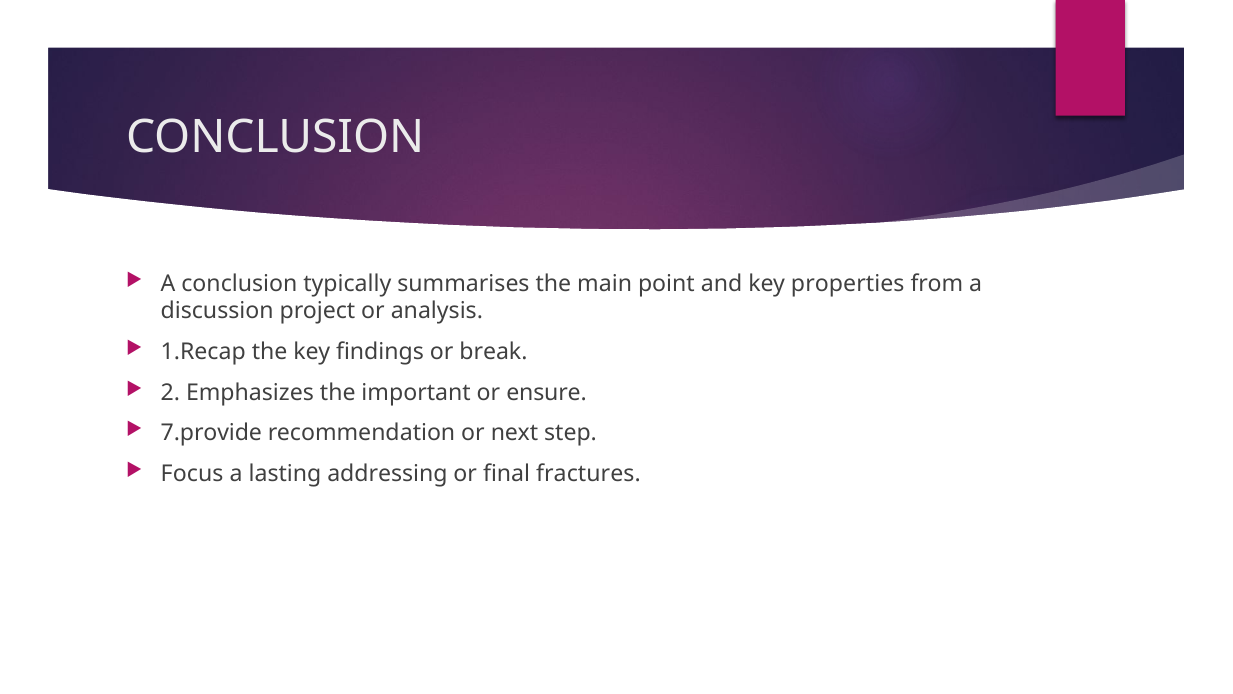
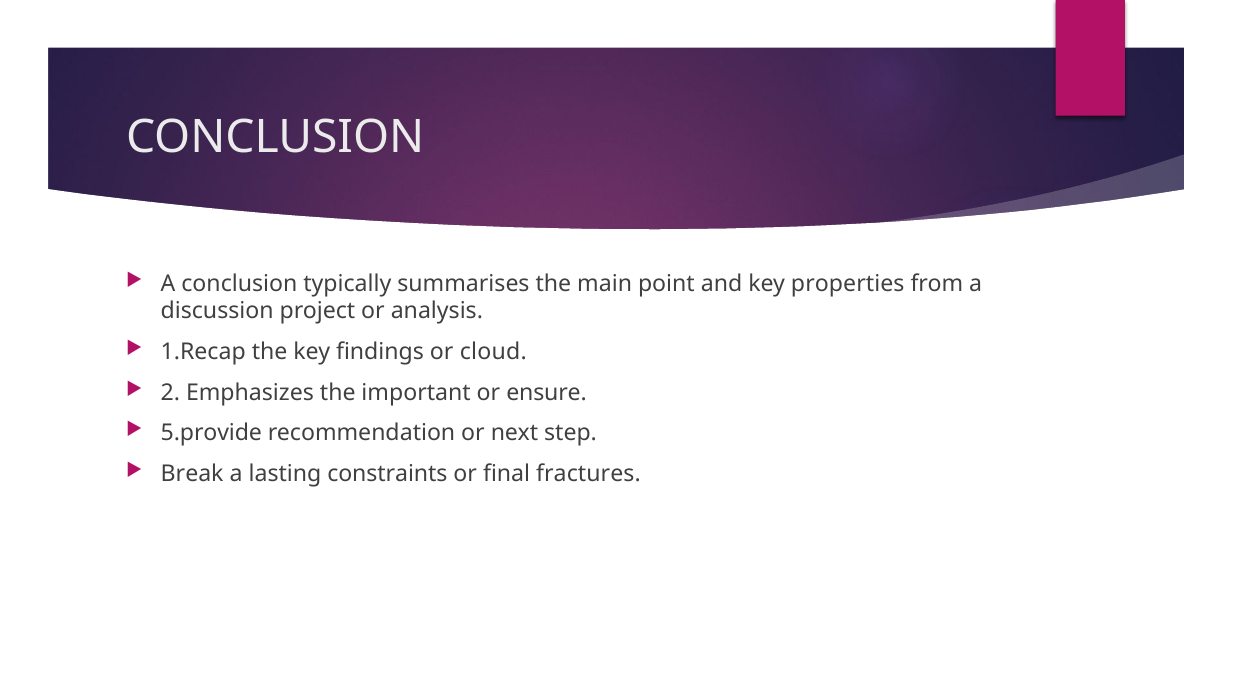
break: break -> cloud (493, 352)
7.provide: 7.provide -> 5.provide (211, 433)
Focus: Focus -> Break (192, 474)
addressing: addressing -> constraints (387, 474)
